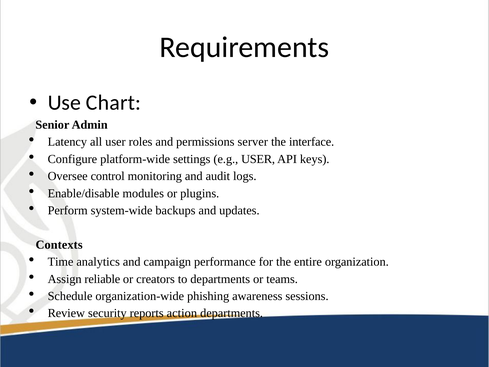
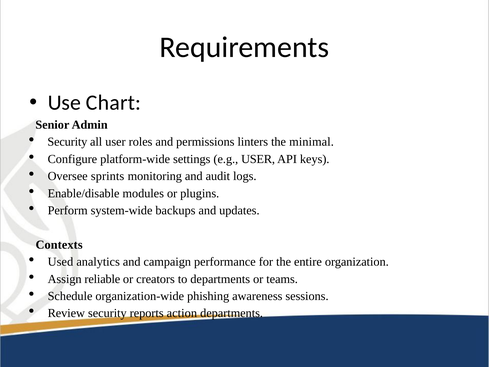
Latency: Latency -> Security (67, 142)
server: server -> linters (253, 142)
interface: interface -> minimal (312, 142)
control: control -> sprints (108, 176)
Time: Time -> Used (60, 262)
